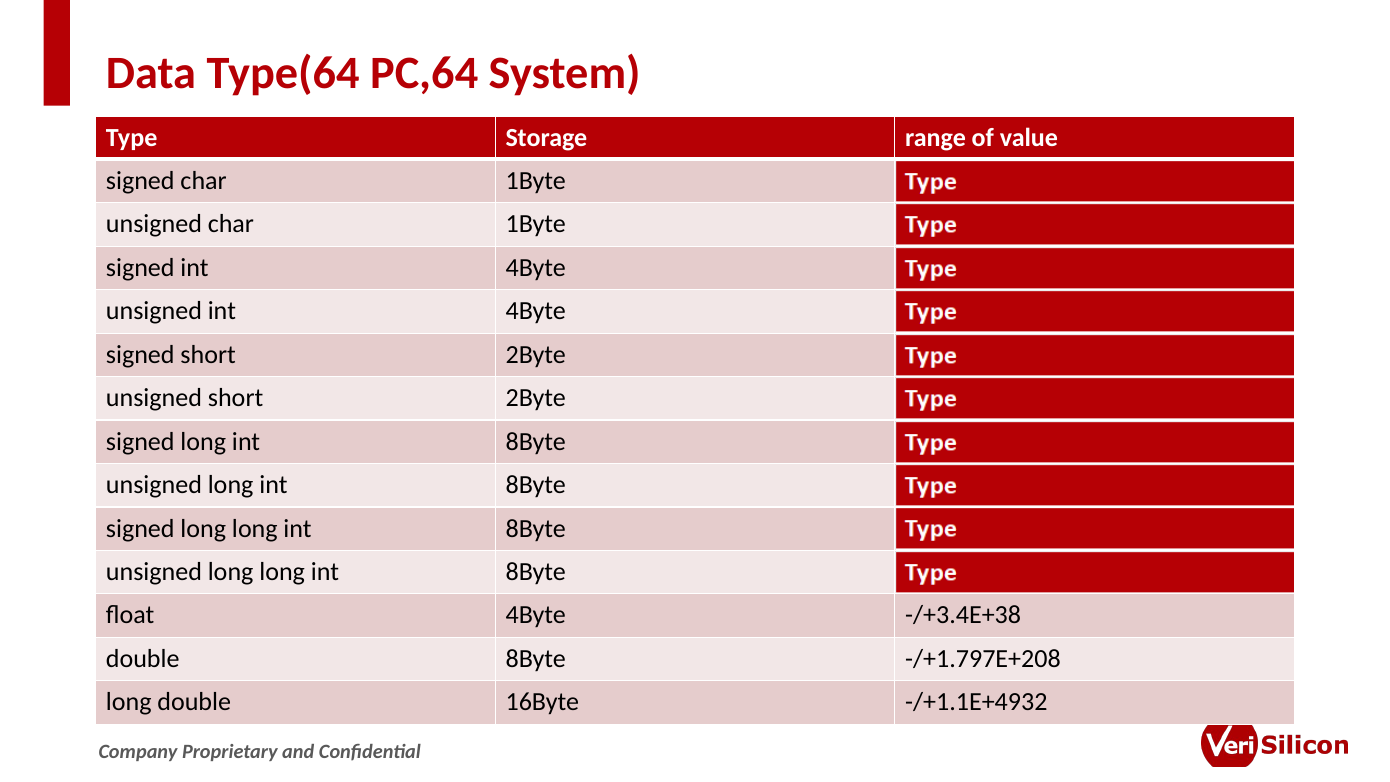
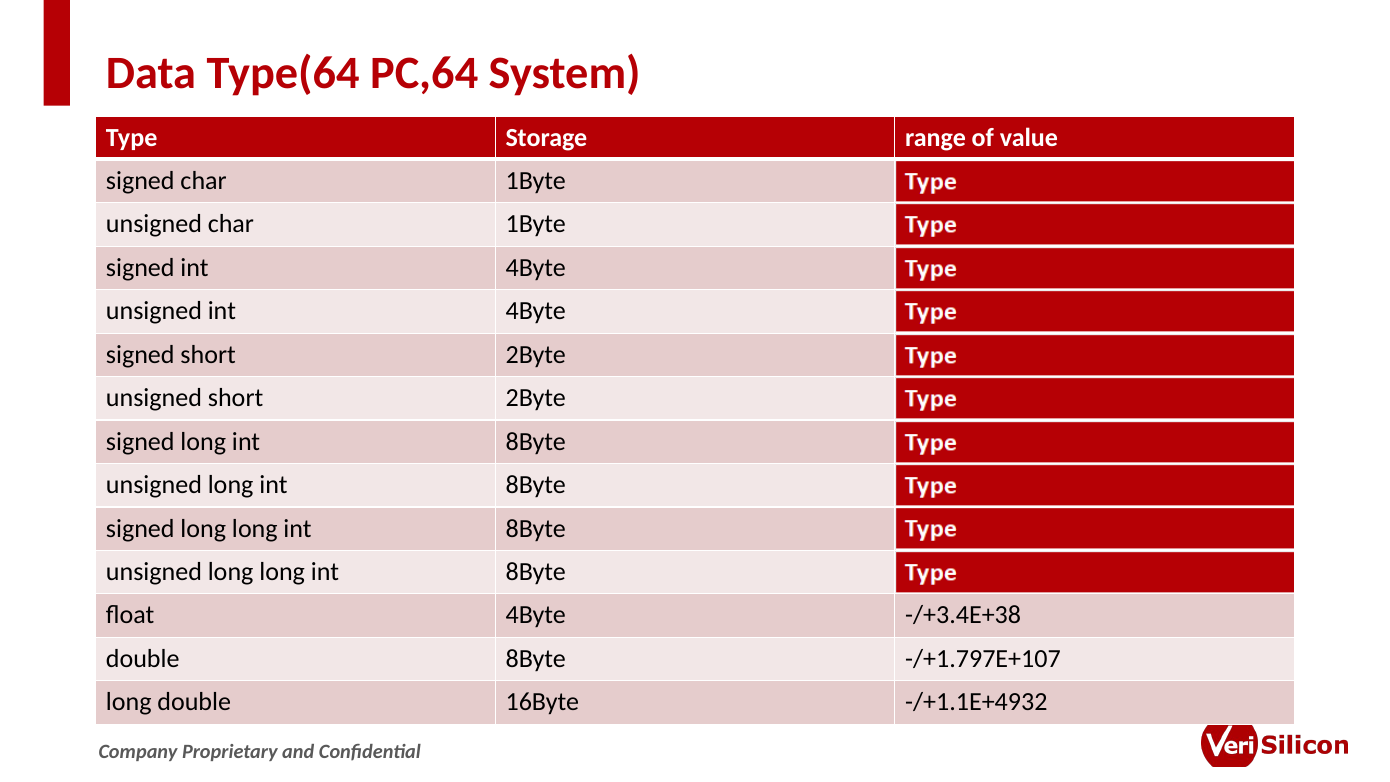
-/+1.797E+208: -/+1.797E+208 -> -/+1.797E+107 (983, 659)
